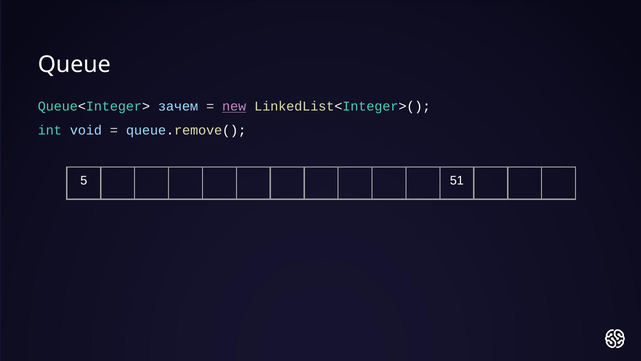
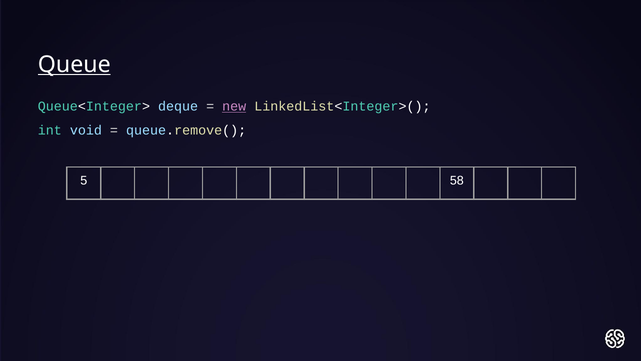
Queue underline: none -> present (74, 64)
зачем: зачем -> deque (178, 106)
51: 51 -> 58 (457, 181)
